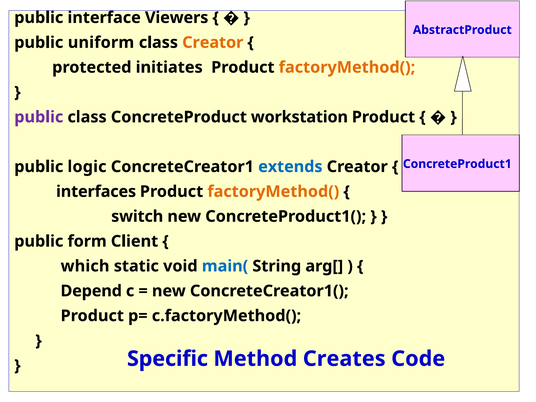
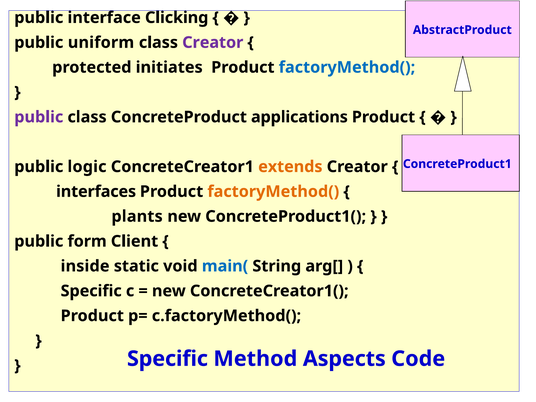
Viewers: Viewers -> Clicking (177, 18)
Creator colour: orange -> purple (213, 42)
factoryMethod( colour: orange -> blue (347, 67)
workstation: workstation -> applications (299, 117)
extends colour: blue -> orange (290, 167)
switch: switch -> plants (137, 216)
which: which -> inside (85, 266)
Depend: Depend -> Specific (91, 291)
Creates: Creates -> Aspects (344, 359)
